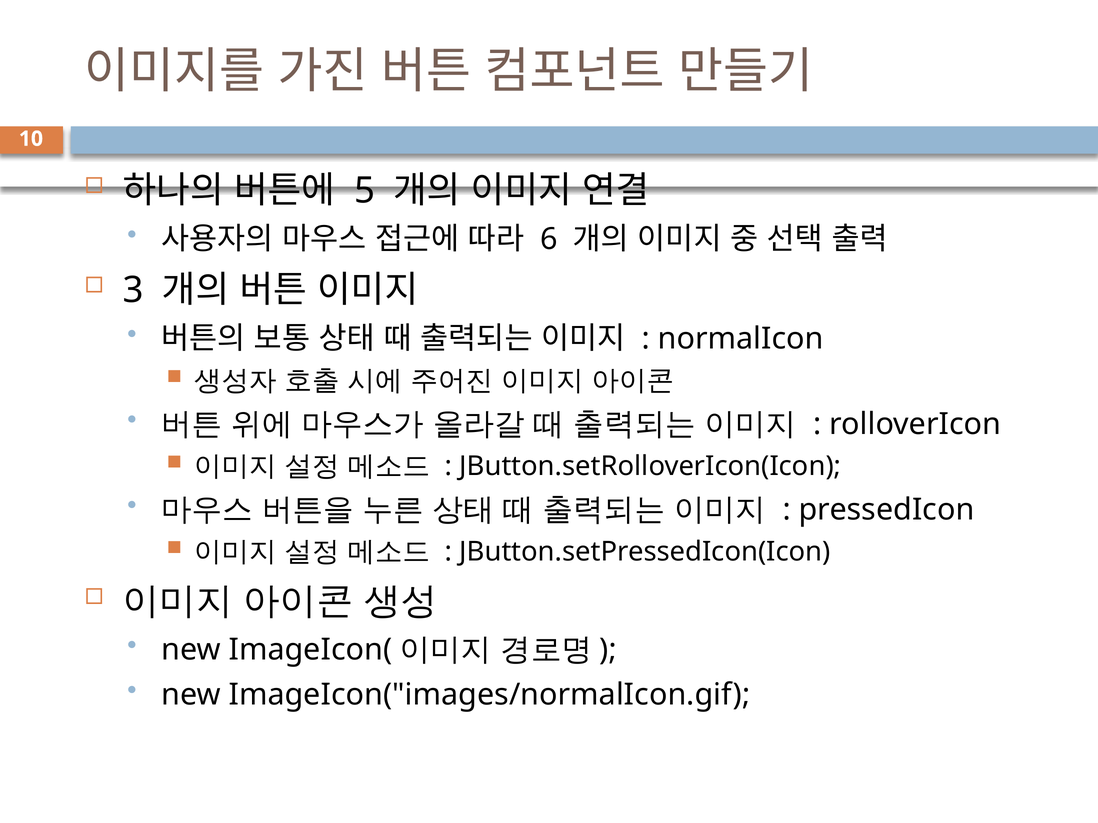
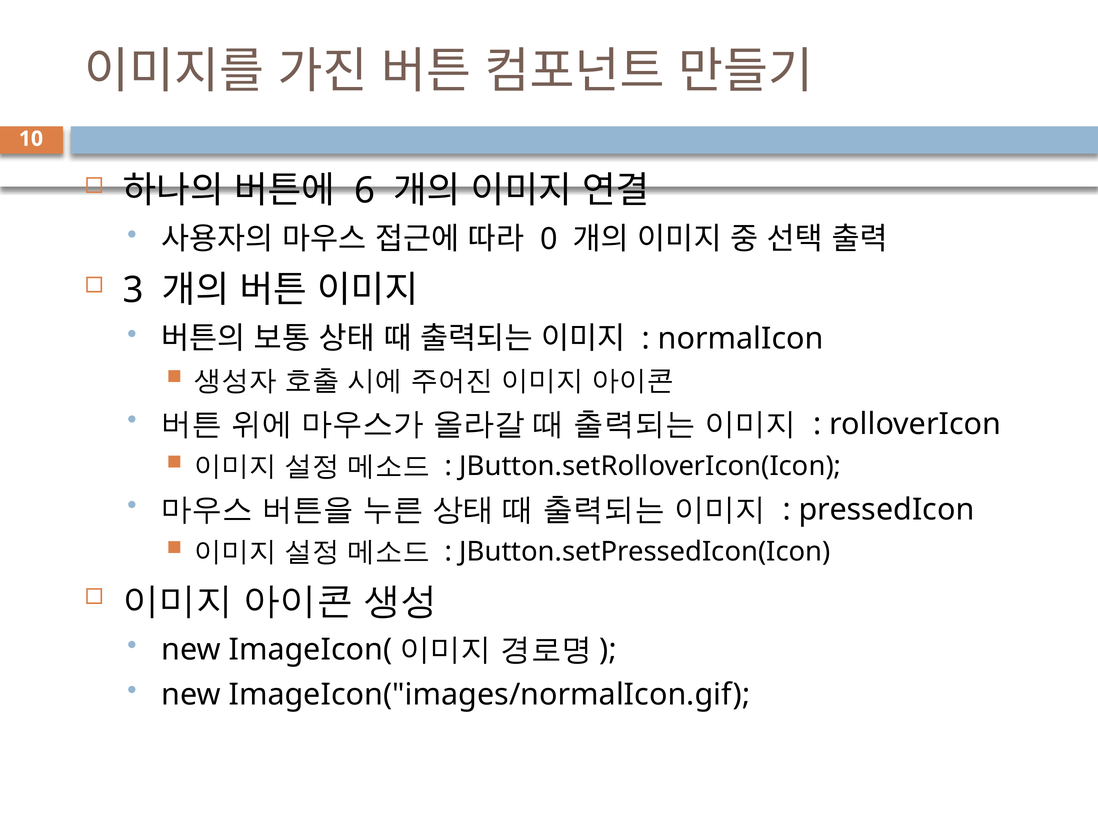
5: 5 -> 6 (365, 191)
6: 6 -> 0 (549, 239)
